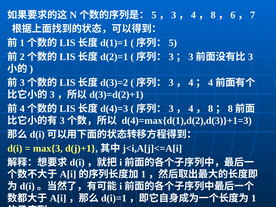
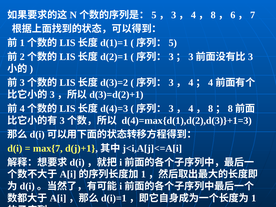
max{3: max{3 -> max{7 (48, 148)
